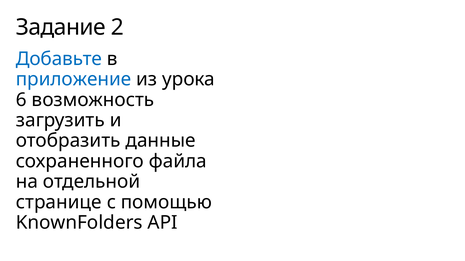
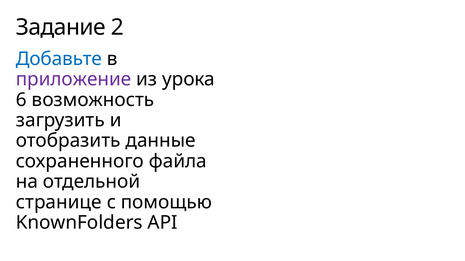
приложение colour: blue -> purple (74, 79)
